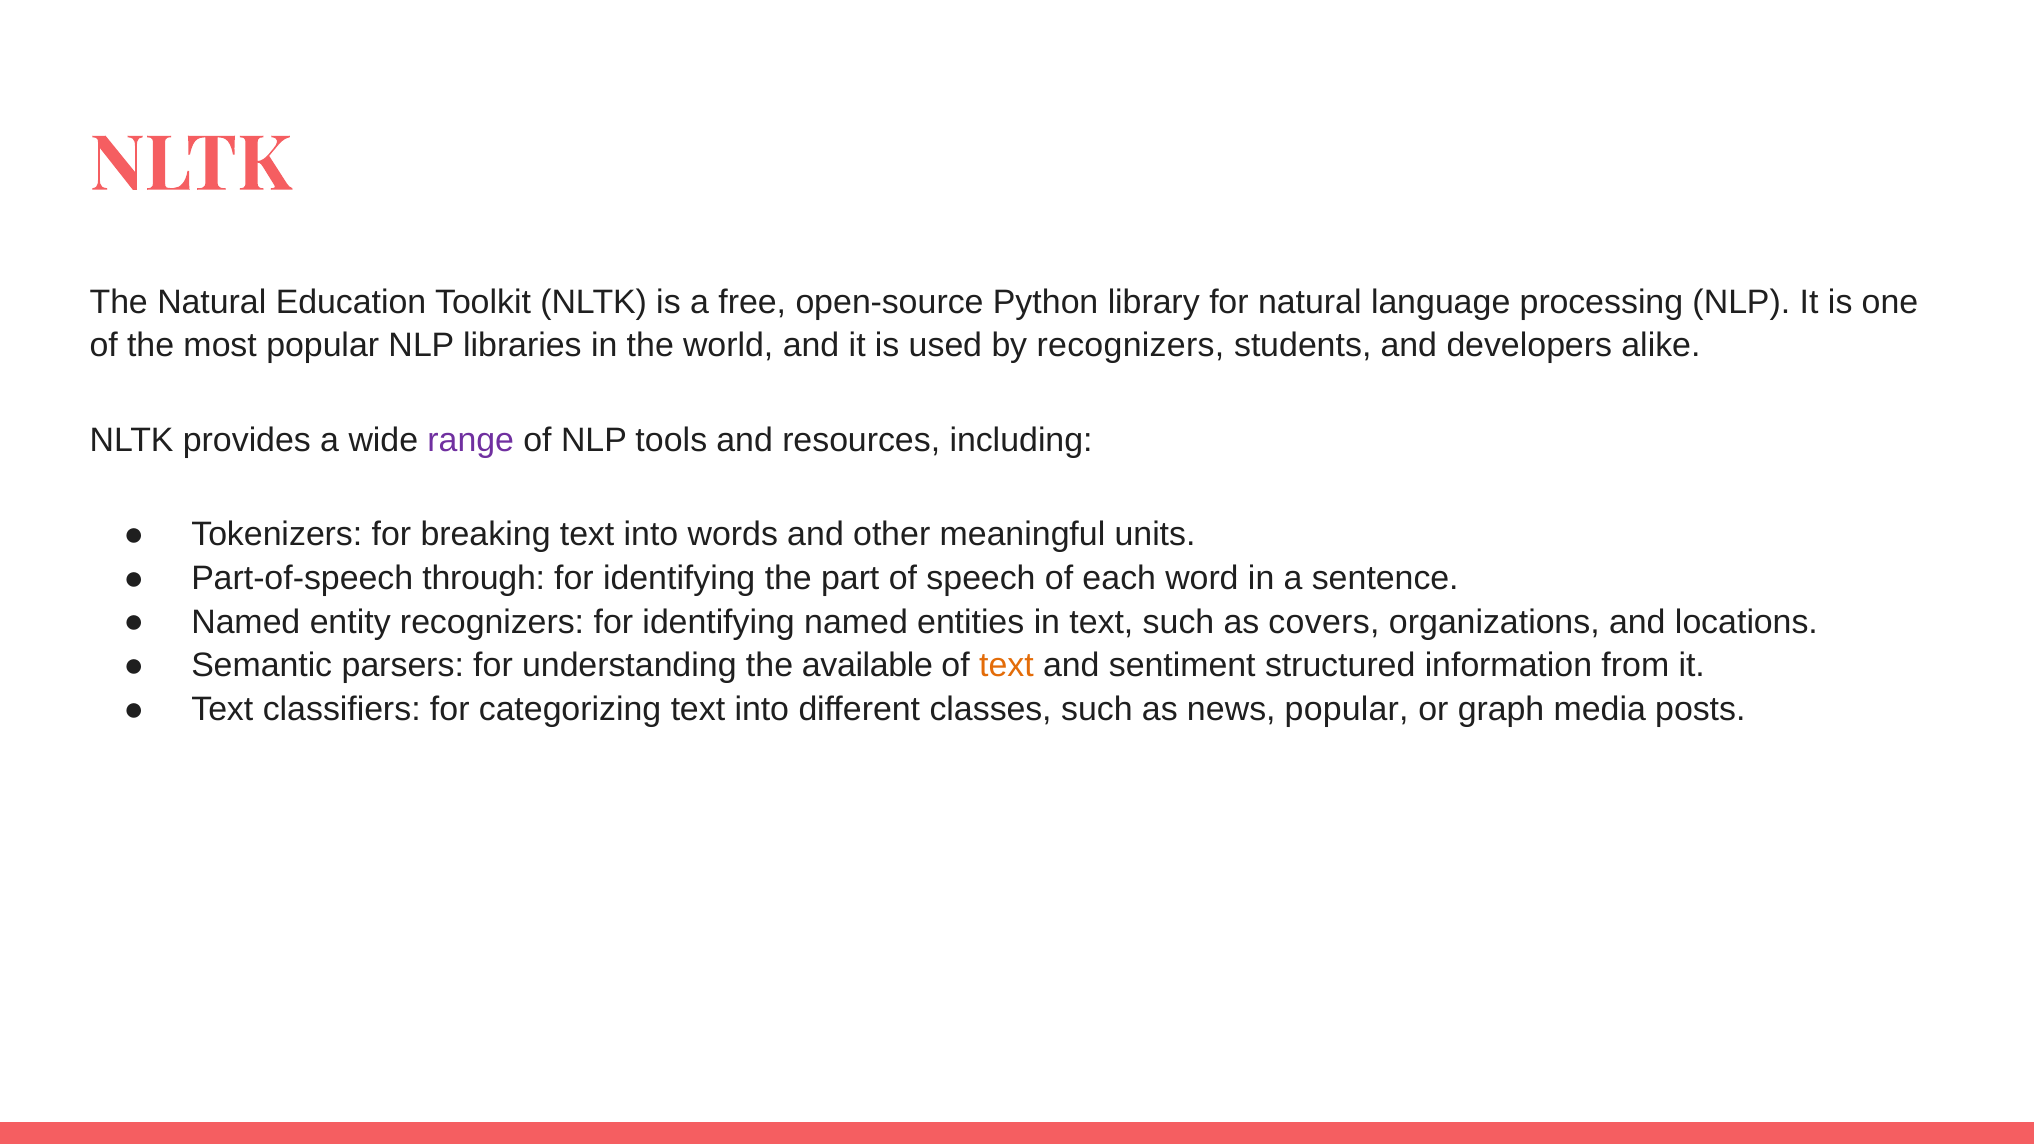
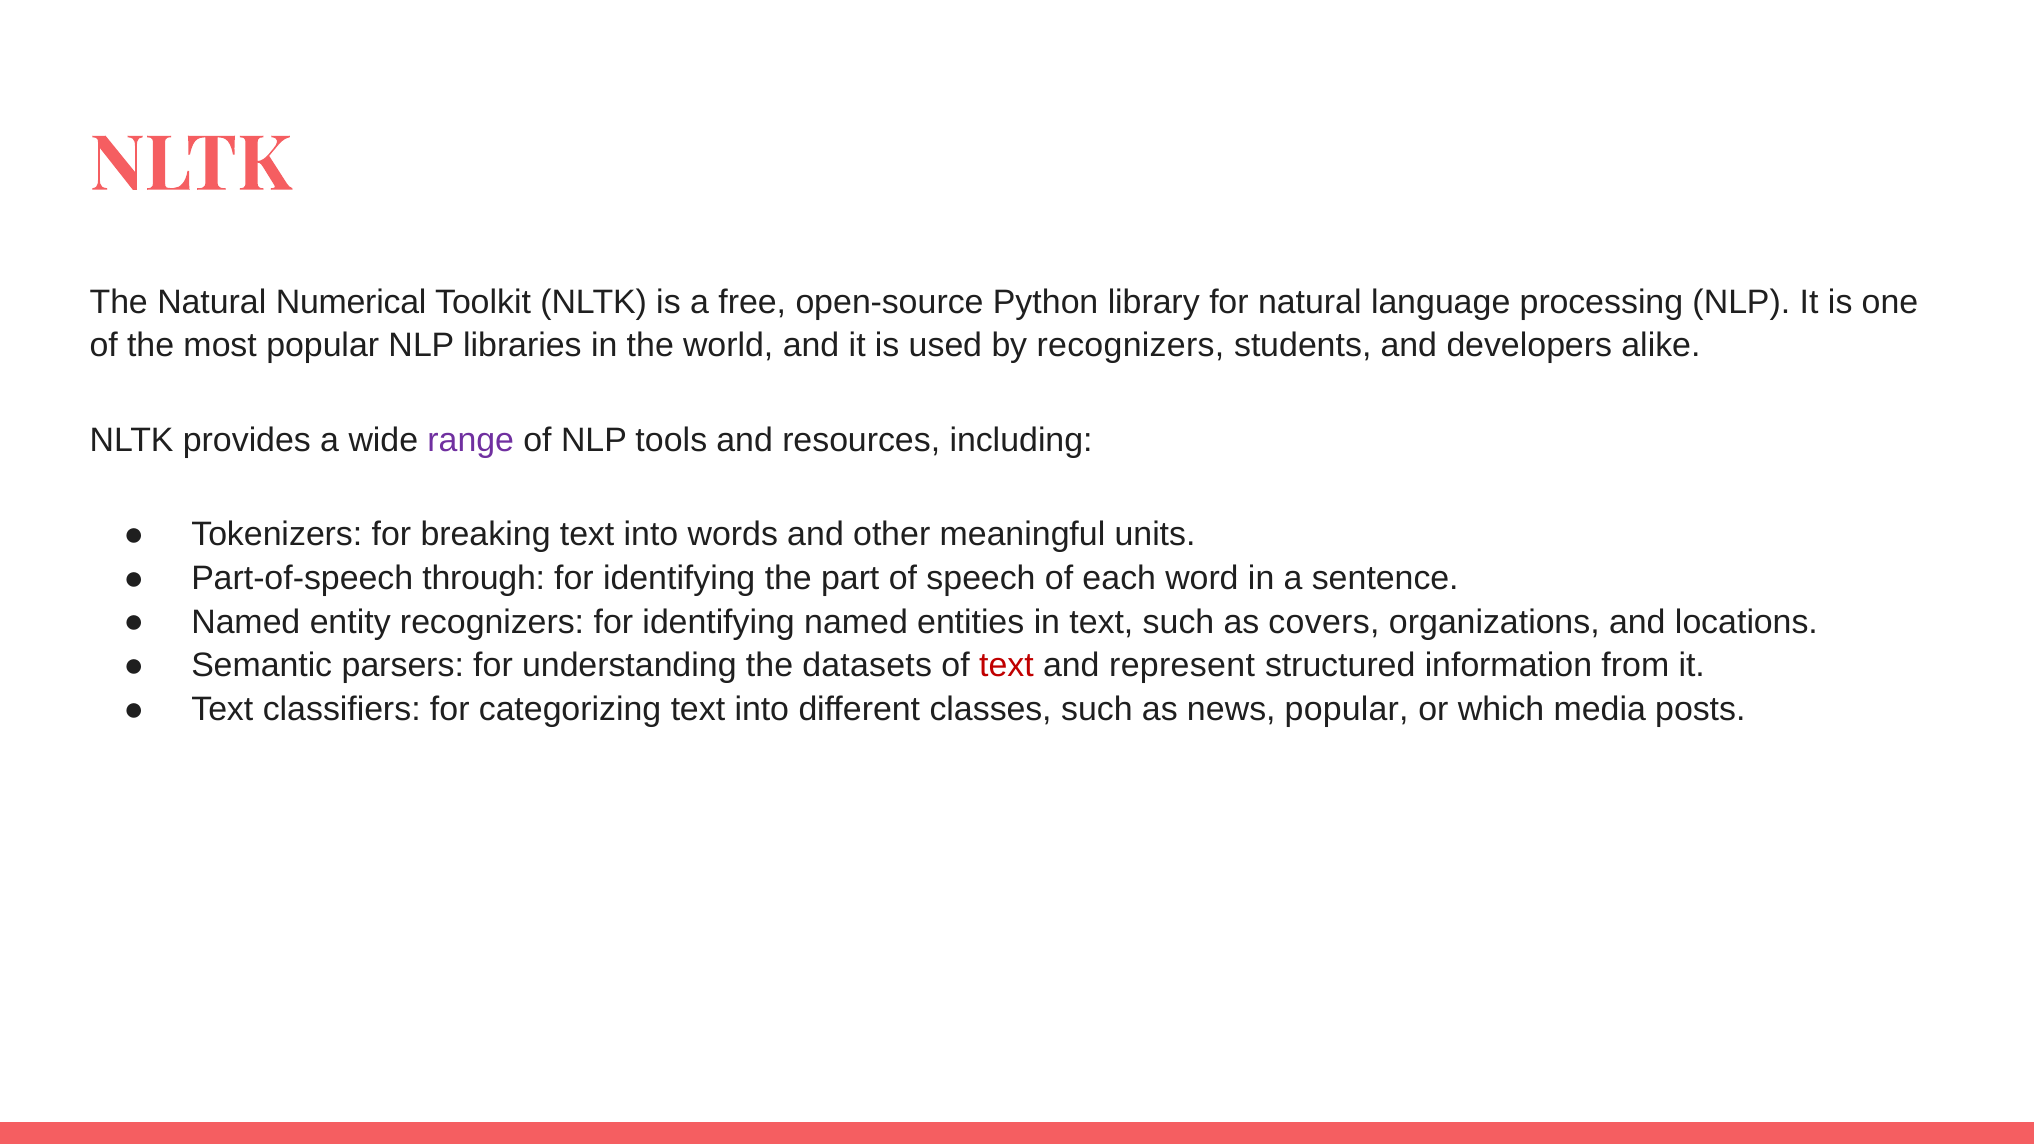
Education: Education -> Numerical (351, 302)
available: available -> datasets (867, 666)
text colour: orange -> red (1006, 666)
sentiment: sentiment -> represent (1182, 666)
graph: graph -> which (1501, 709)
